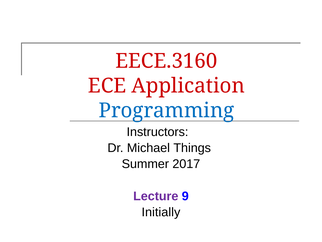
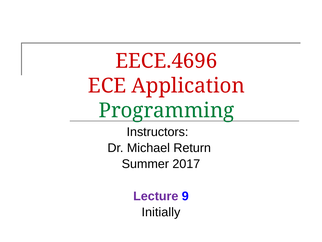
EECE.3160: EECE.3160 -> EECE.4696 (166, 61)
Programming colour: blue -> green (166, 110)
Things: Things -> Return (192, 148)
